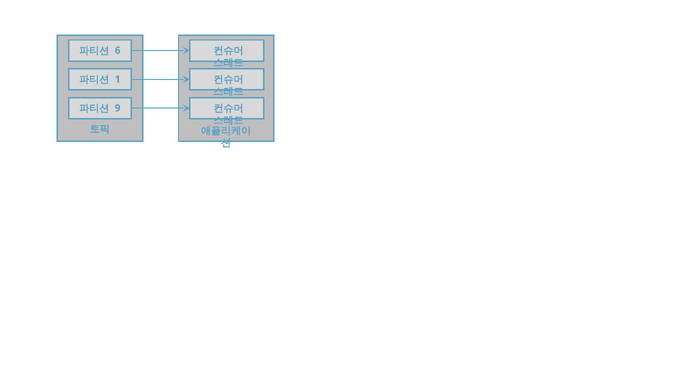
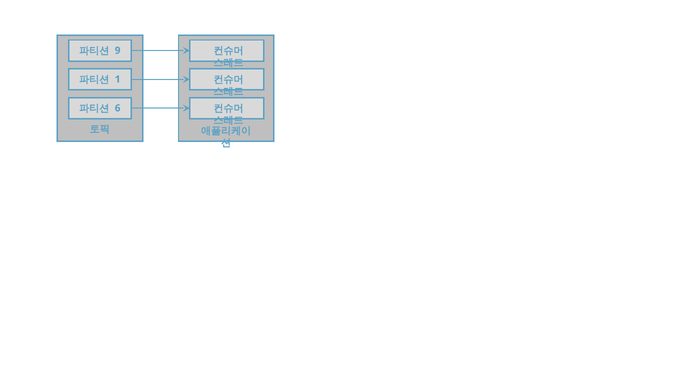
6: 6 -> 9 (118, 50)
9: 9 -> 6 (118, 108)
